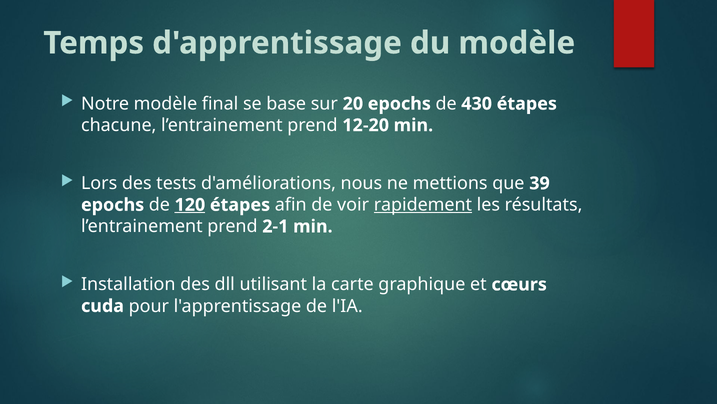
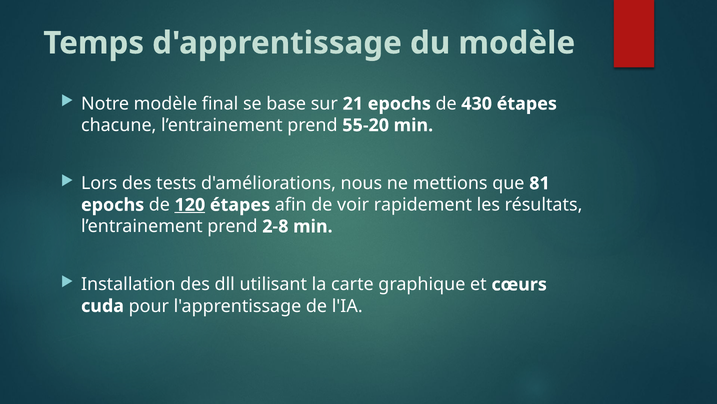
20: 20 -> 21 (353, 104)
12-20: 12-20 -> 55-20 (366, 125)
39: 39 -> 81 (540, 183)
rapidement underline: present -> none (423, 205)
2-1: 2-1 -> 2-8 (275, 226)
